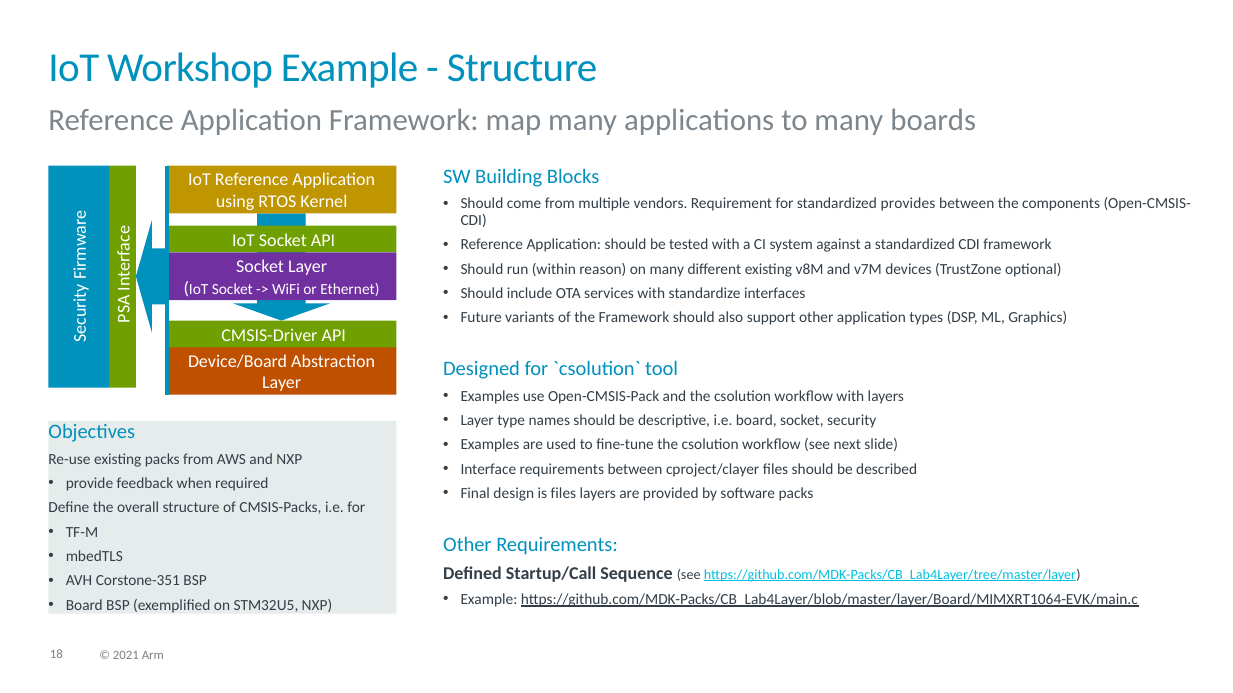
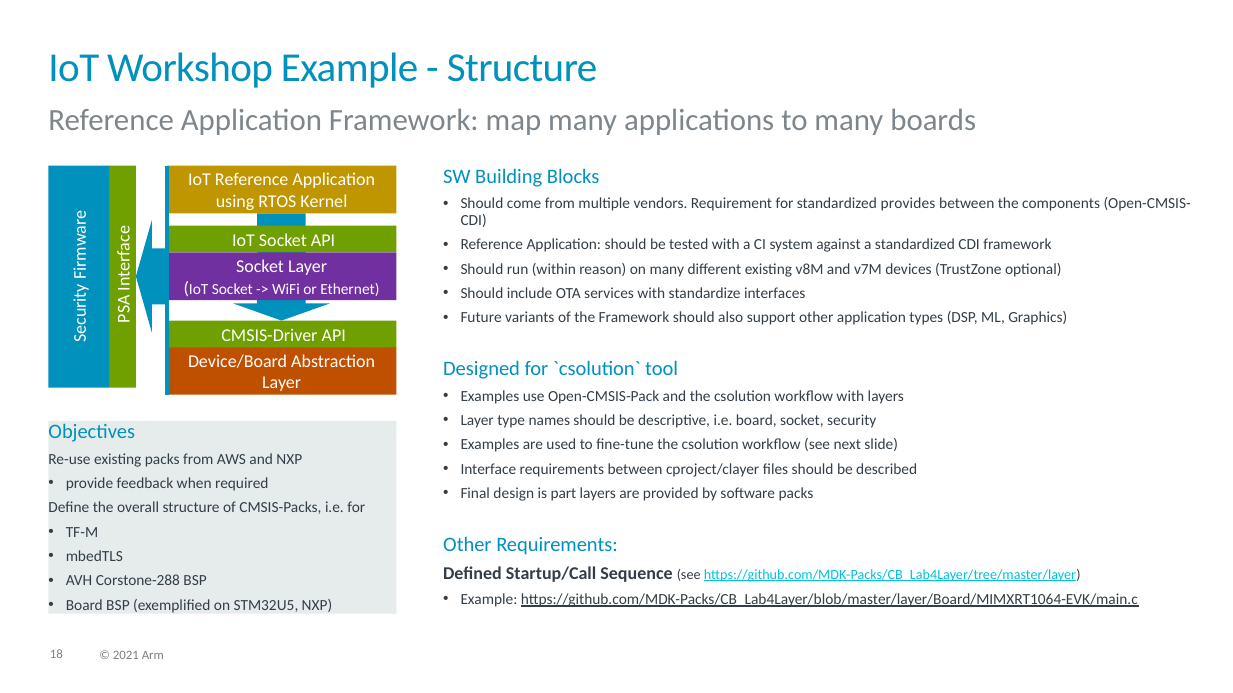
is files: files -> part (563, 494)
Corstone-351: Corstone-351 -> Corstone-288 (138, 581)
